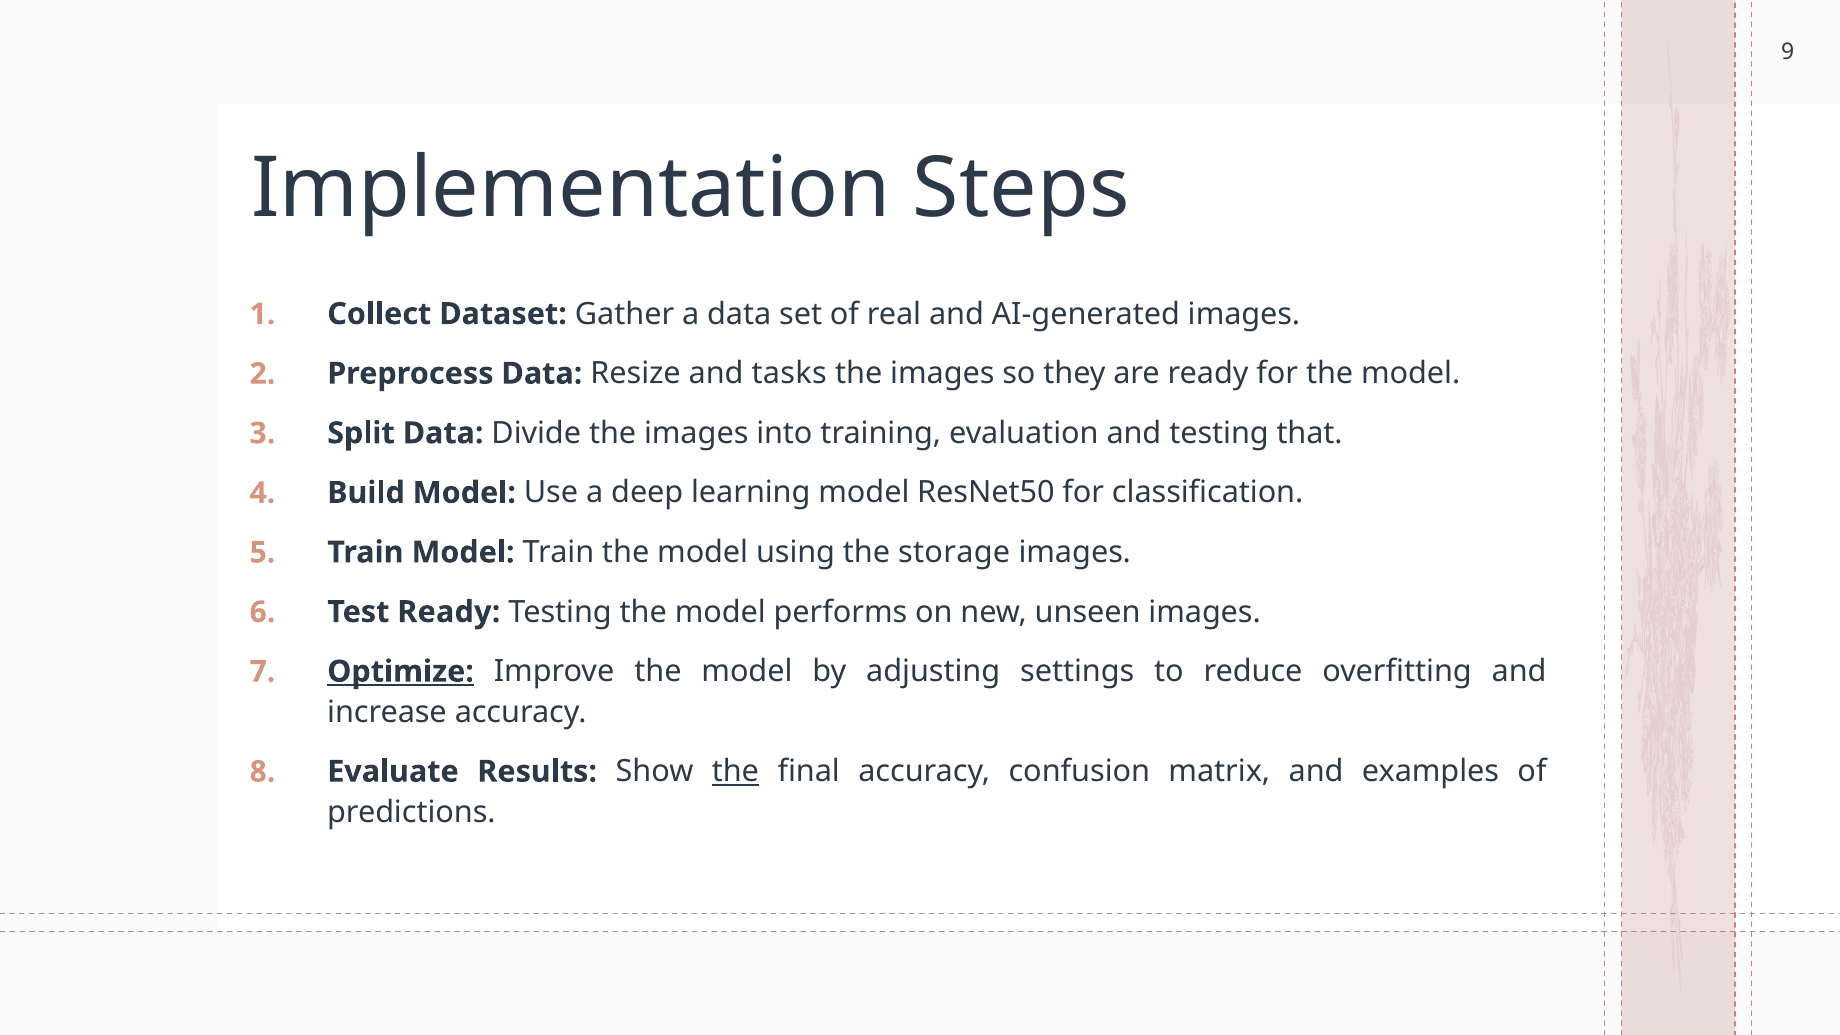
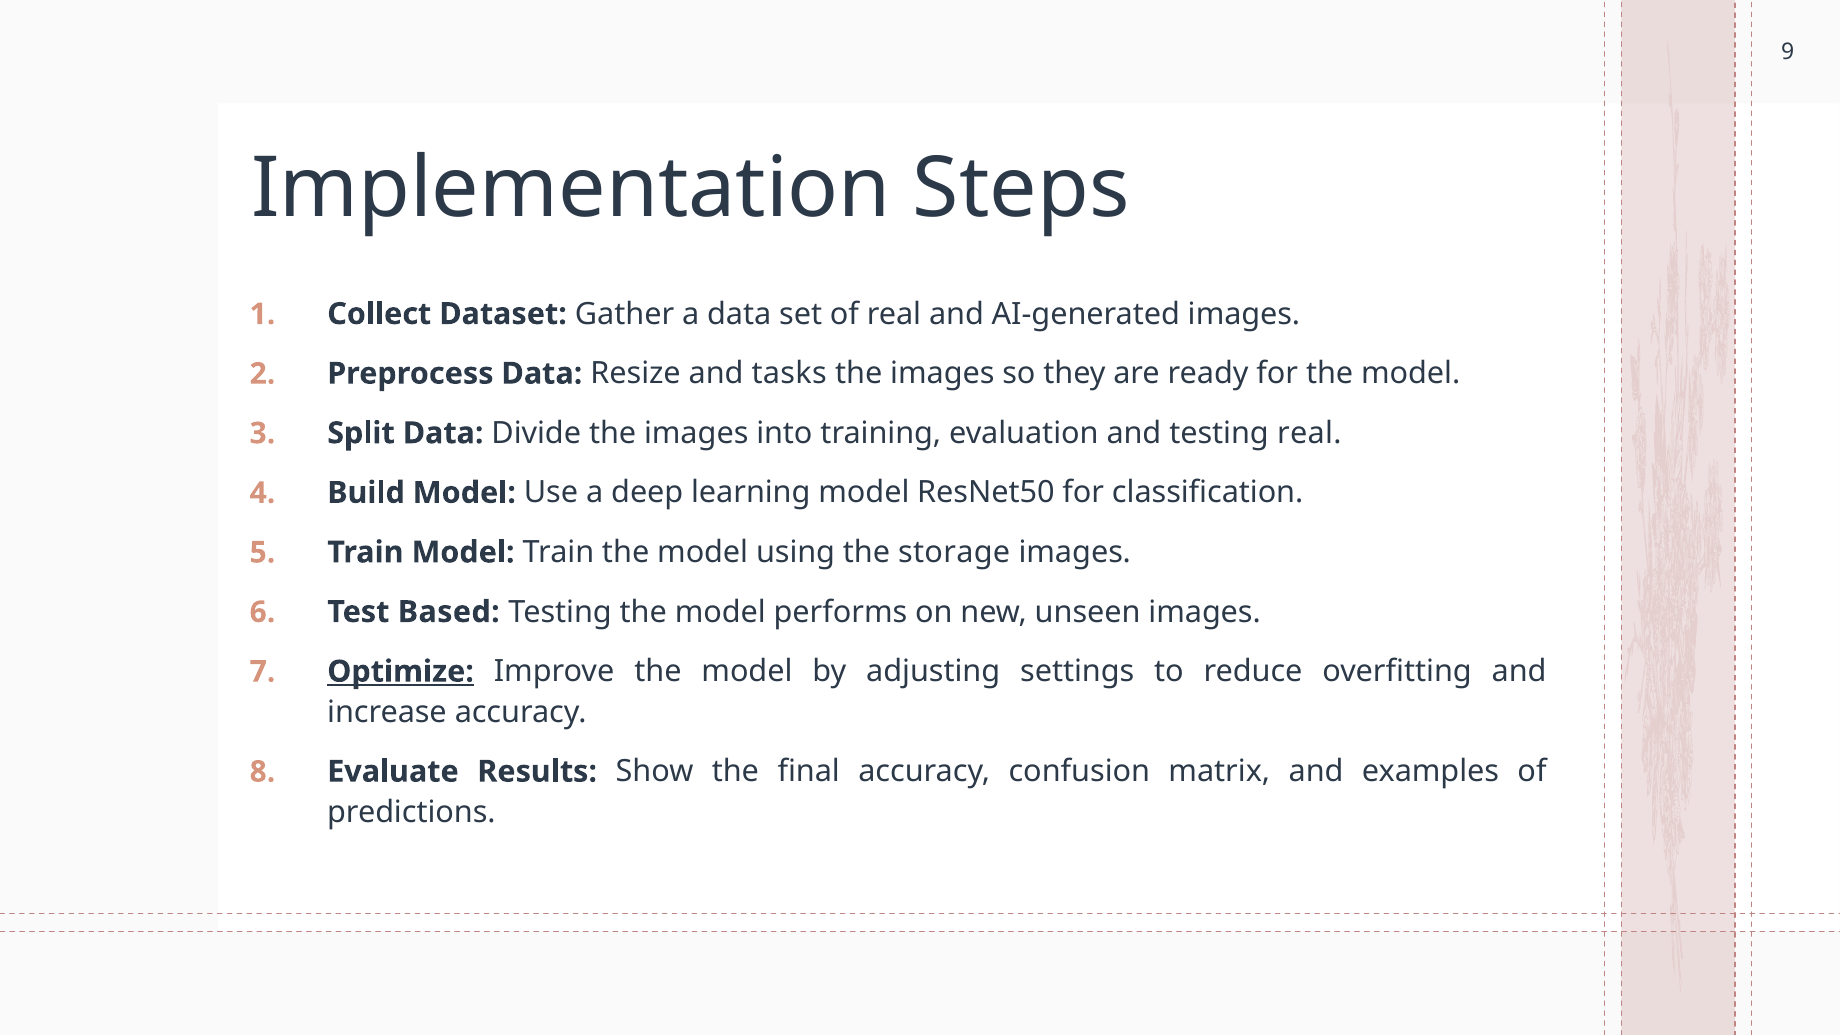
testing that: that -> real (1309, 433)
Test Ready: Ready -> Based (449, 612)
the underline: present -> none (735, 772)
